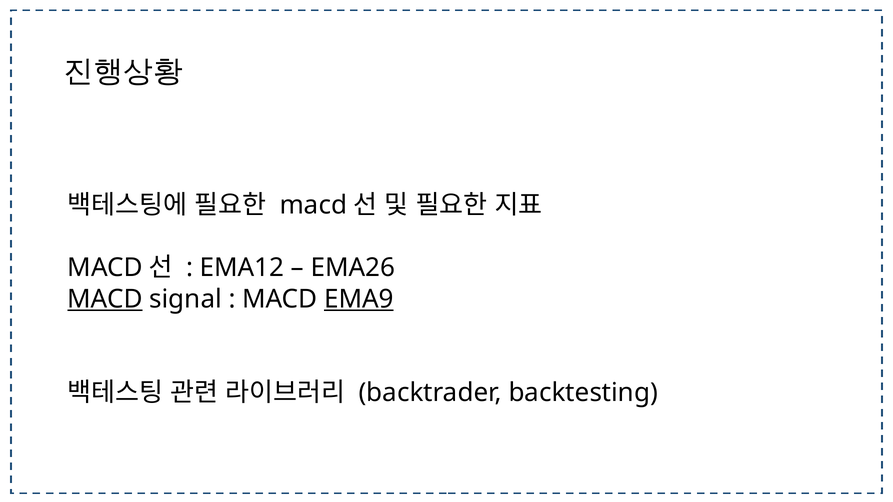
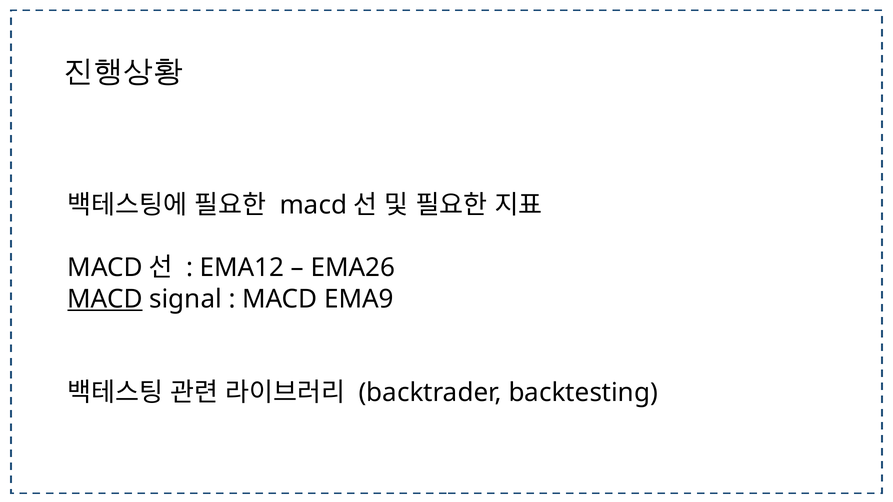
EMA9 underline: present -> none (359, 299)
